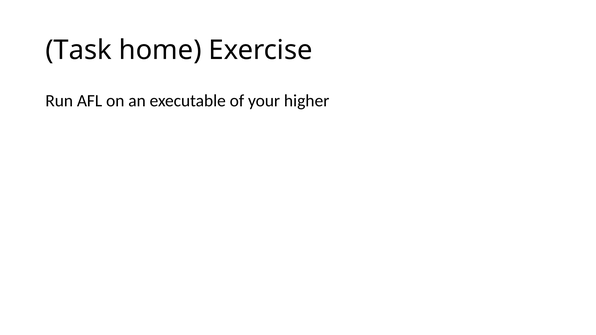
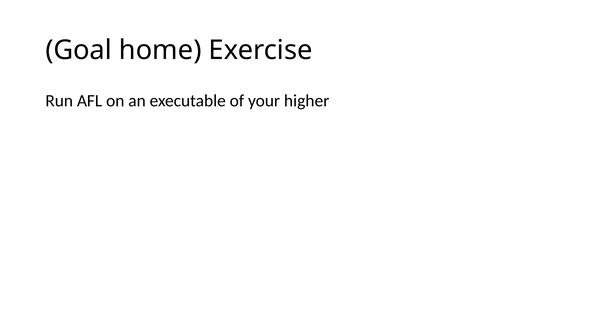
Task: Task -> Goal (79, 50)
